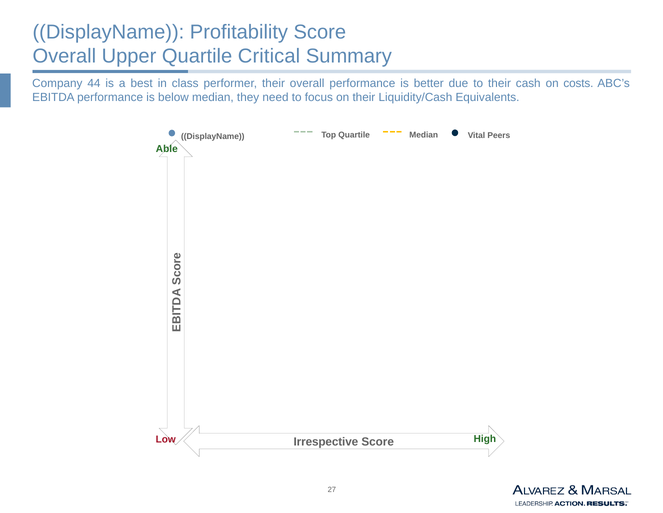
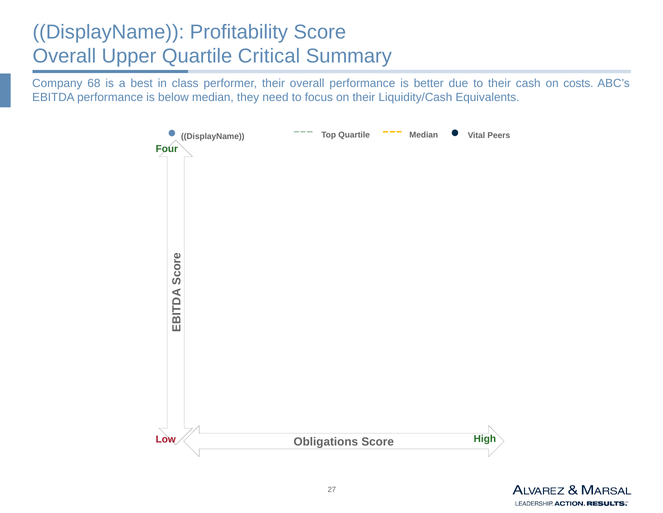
44: 44 -> 68 (94, 83)
Able: Able -> Four (167, 149)
Irrespective: Irrespective -> Obligations (326, 441)
